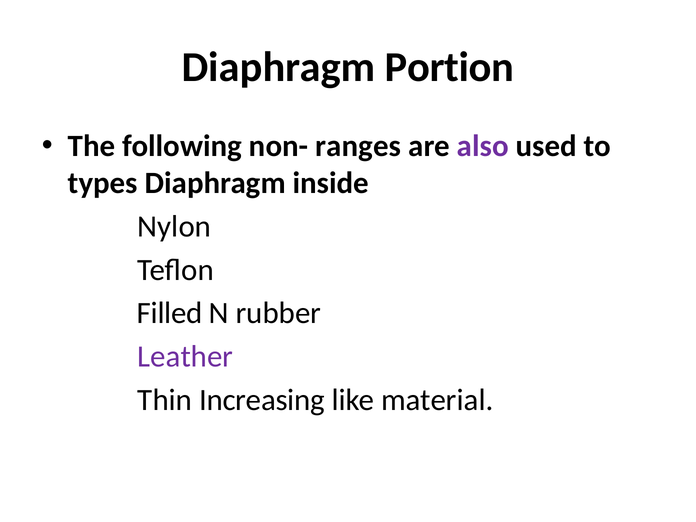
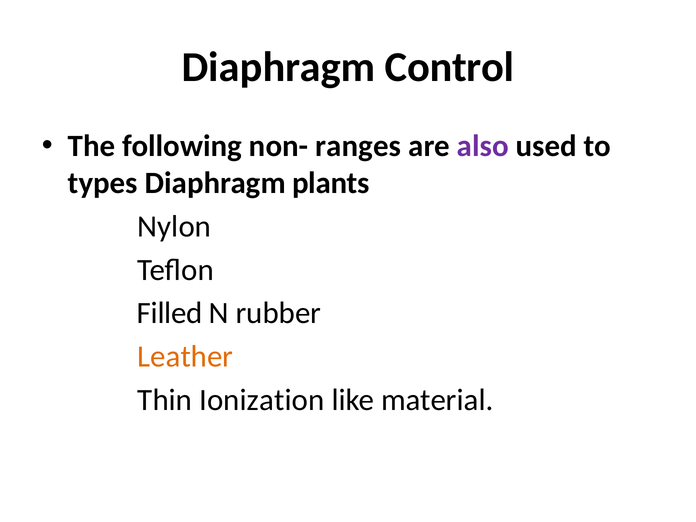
Portion: Portion -> Control (450, 67)
inside: inside -> plants (331, 183)
Leather colour: purple -> orange (185, 357)
Increasing: Increasing -> Ionization (262, 400)
